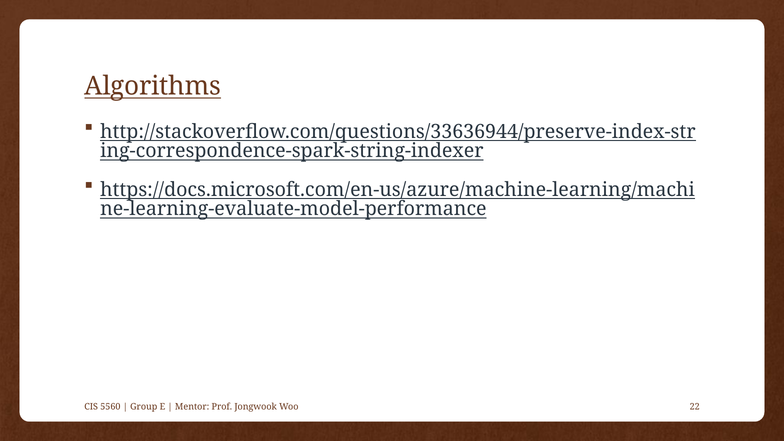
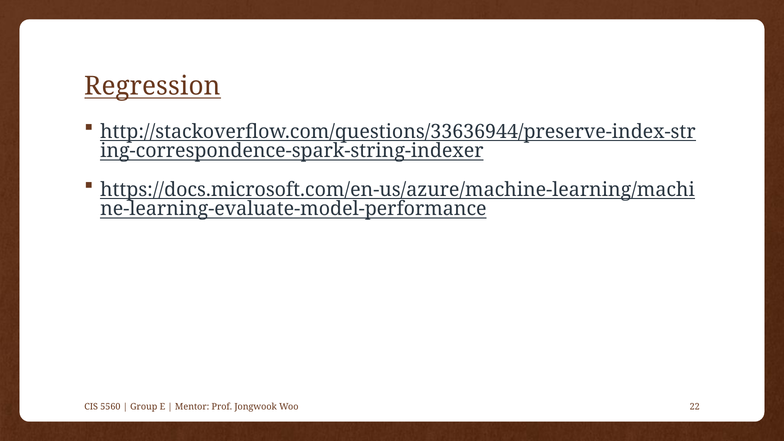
Algorithms: Algorithms -> Regression (152, 86)
